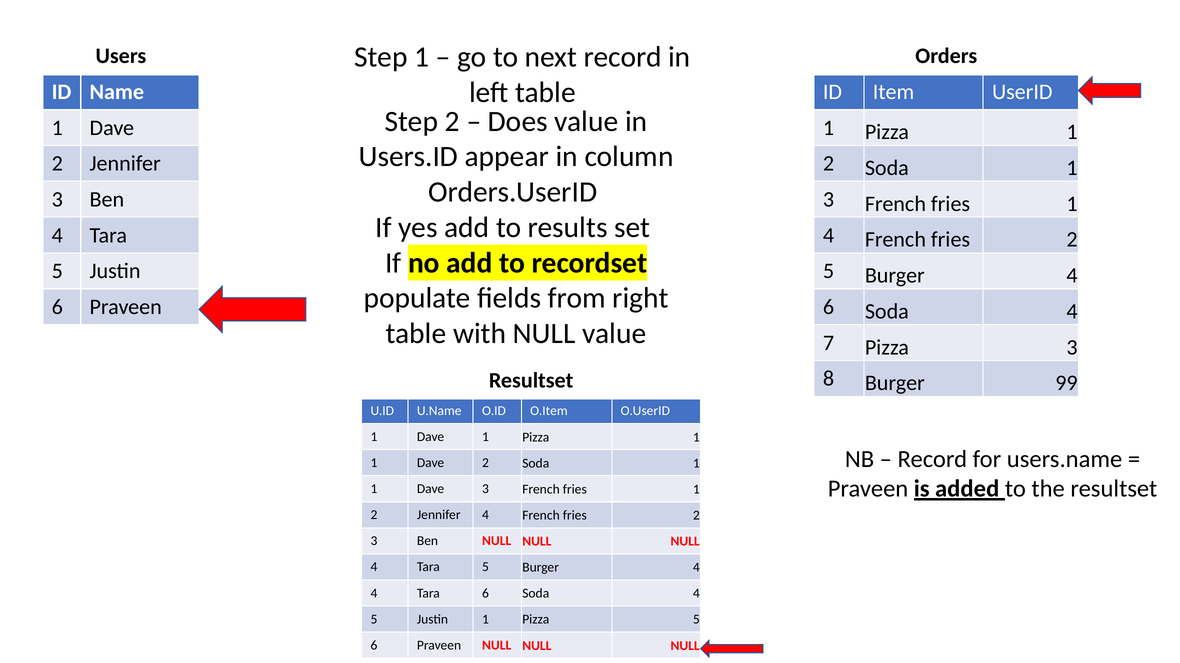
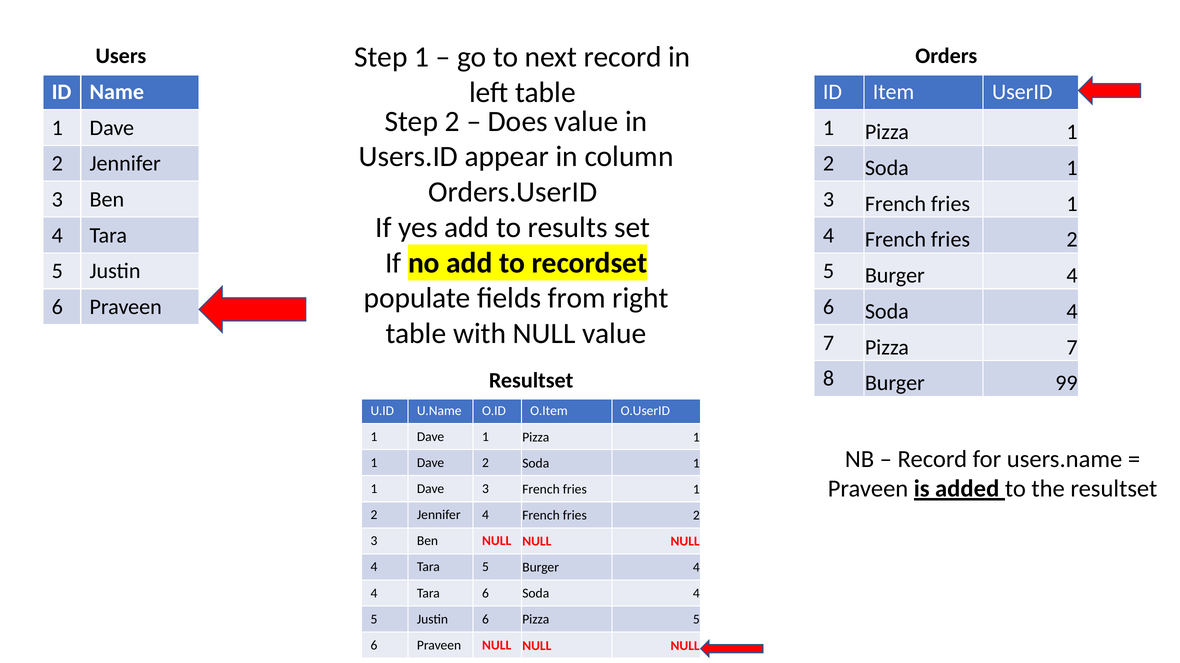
Pizza 3: 3 -> 7 (1072, 348)
1: 1 -> 6 (485, 620)
